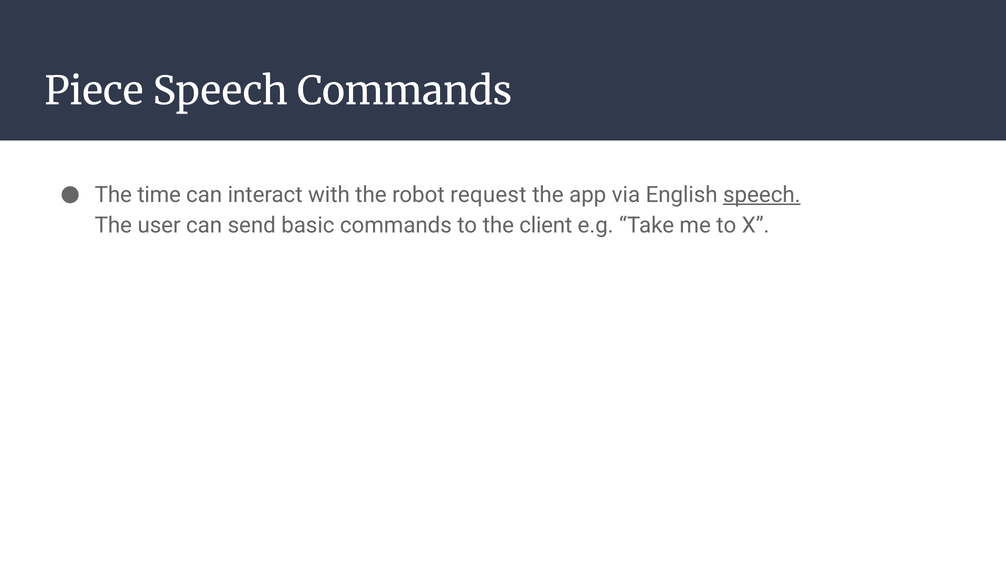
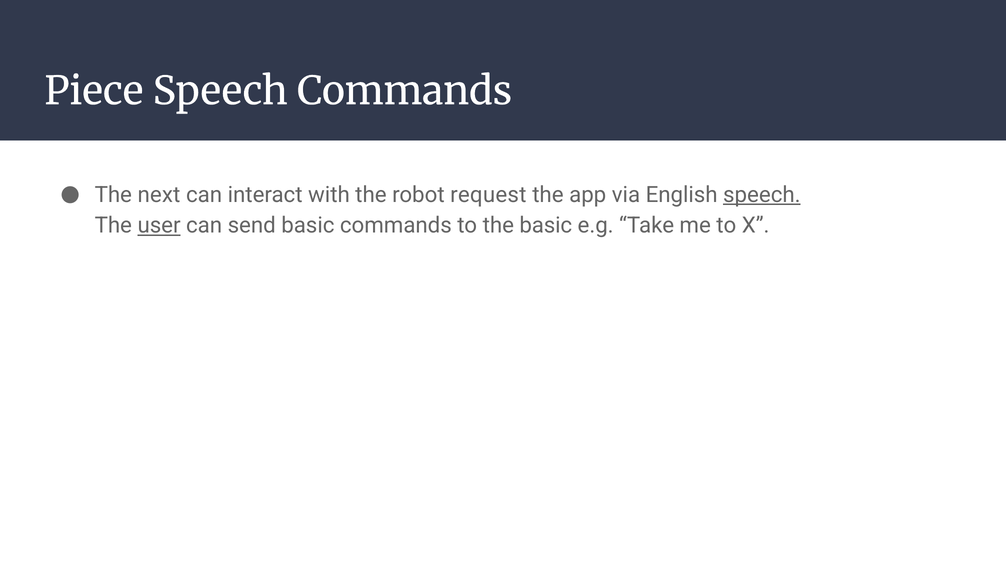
time: time -> next (159, 195)
user underline: none -> present (159, 226)
the client: client -> basic (546, 226)
